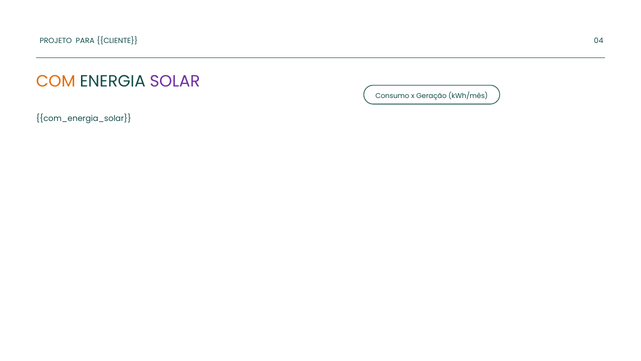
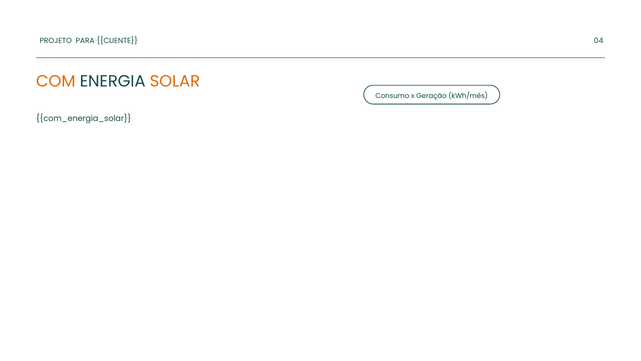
SOLAR colour: purple -> orange (175, 81)
